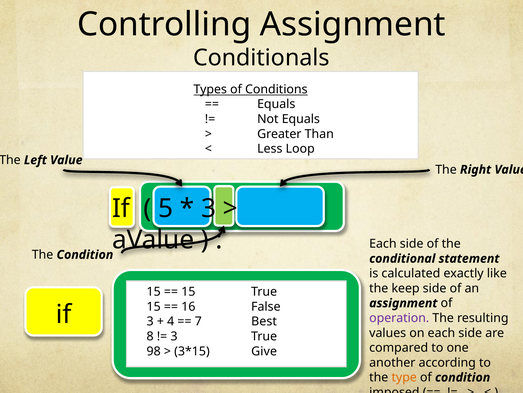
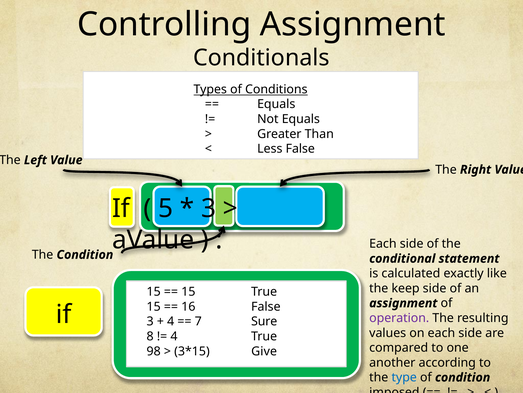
Less Loop: Loop -> False (300, 148)
Best: Best -> Sure (264, 321)
3: 3 -> 4 (174, 336)
type colour: orange -> blue (404, 377)
